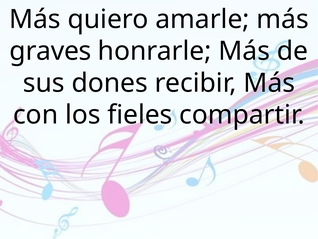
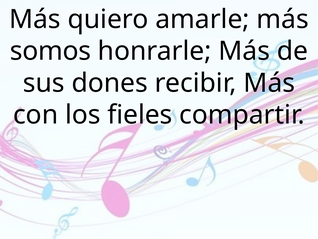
graves: graves -> somos (50, 51)
